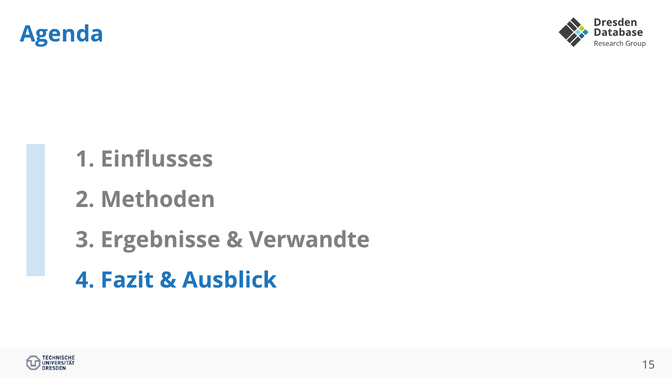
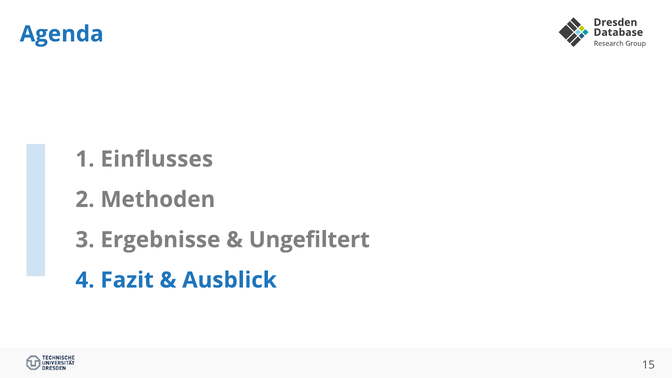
Verwandte: Verwandte -> Ungefiltert (309, 240)
